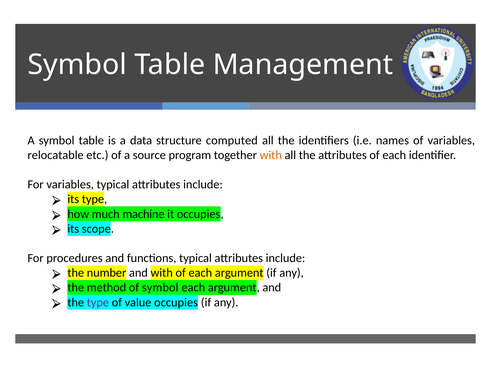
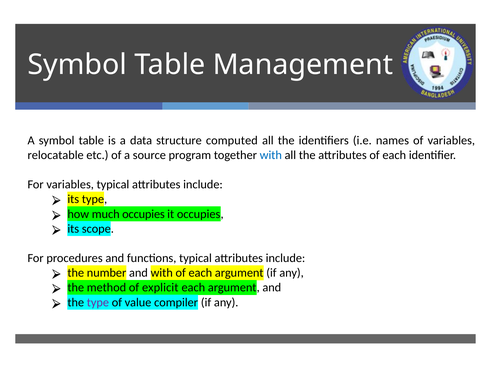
with colour: orange -> blue (271, 155)
much machine: machine -> occupies (143, 214)
of symbol: symbol -> explicit (160, 288)
value occupies: occupies -> compiler (176, 303)
